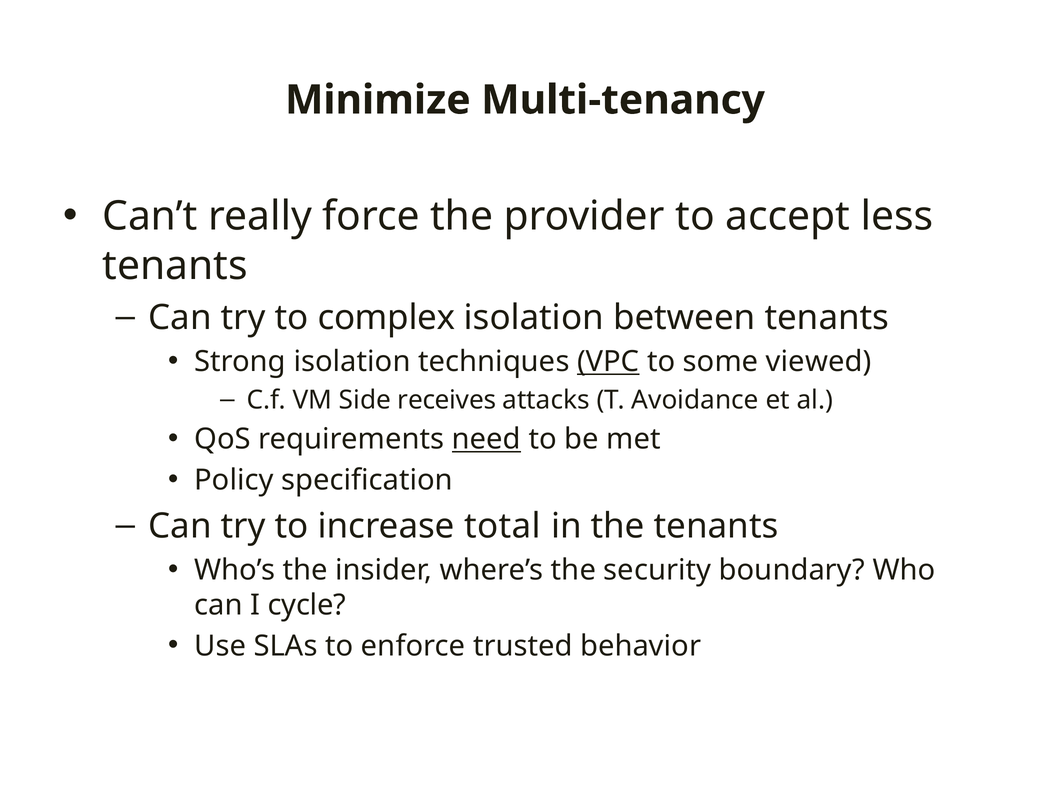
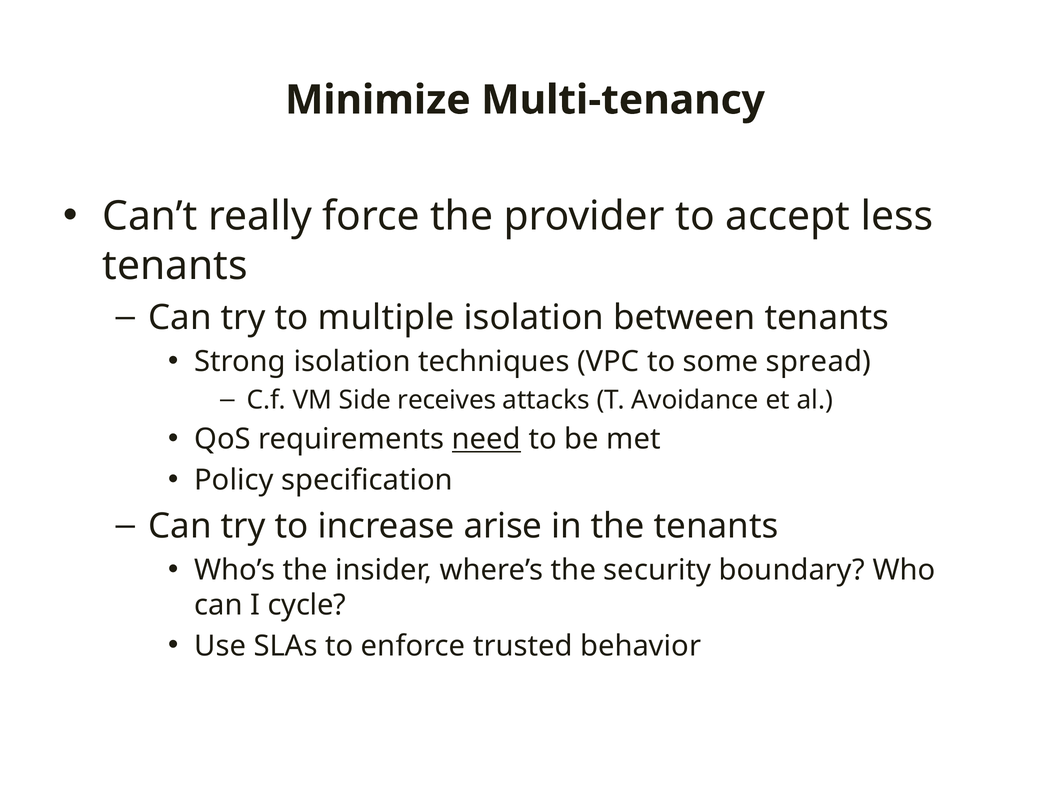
complex: complex -> multiple (386, 318)
VPC underline: present -> none (608, 361)
viewed: viewed -> spread (819, 361)
total: total -> arise (503, 526)
